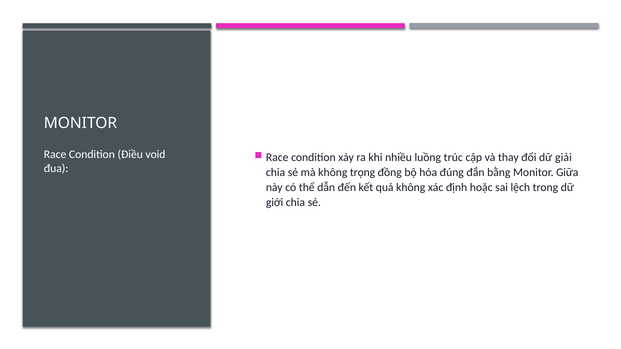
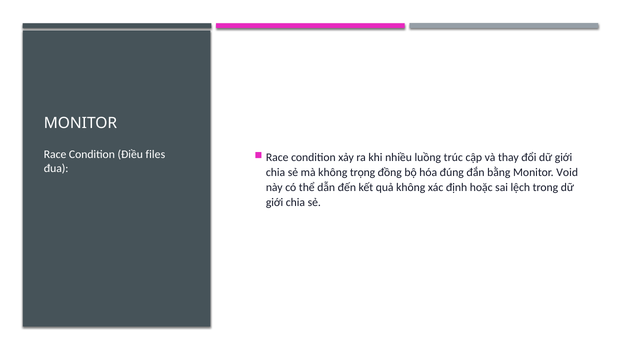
void: void -> files (155, 155)
đổi dữ giải: giải -> giới (564, 158)
Giữa: Giữa -> Void (567, 173)
